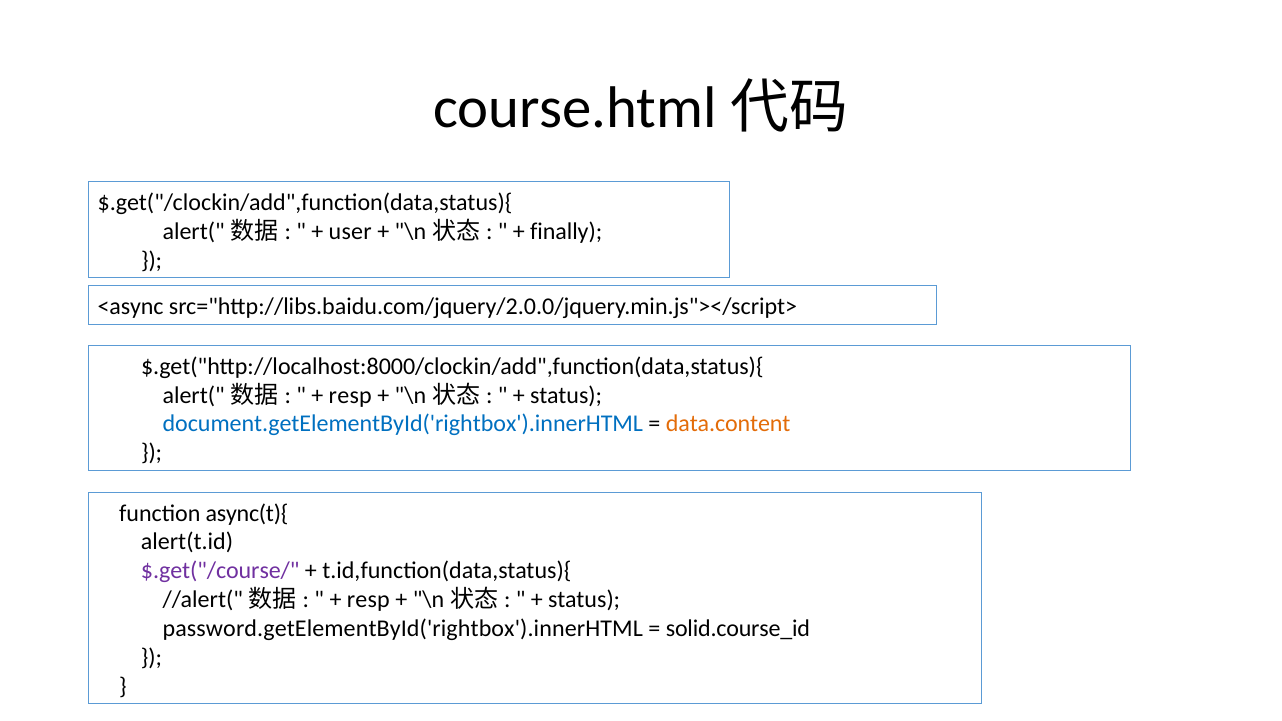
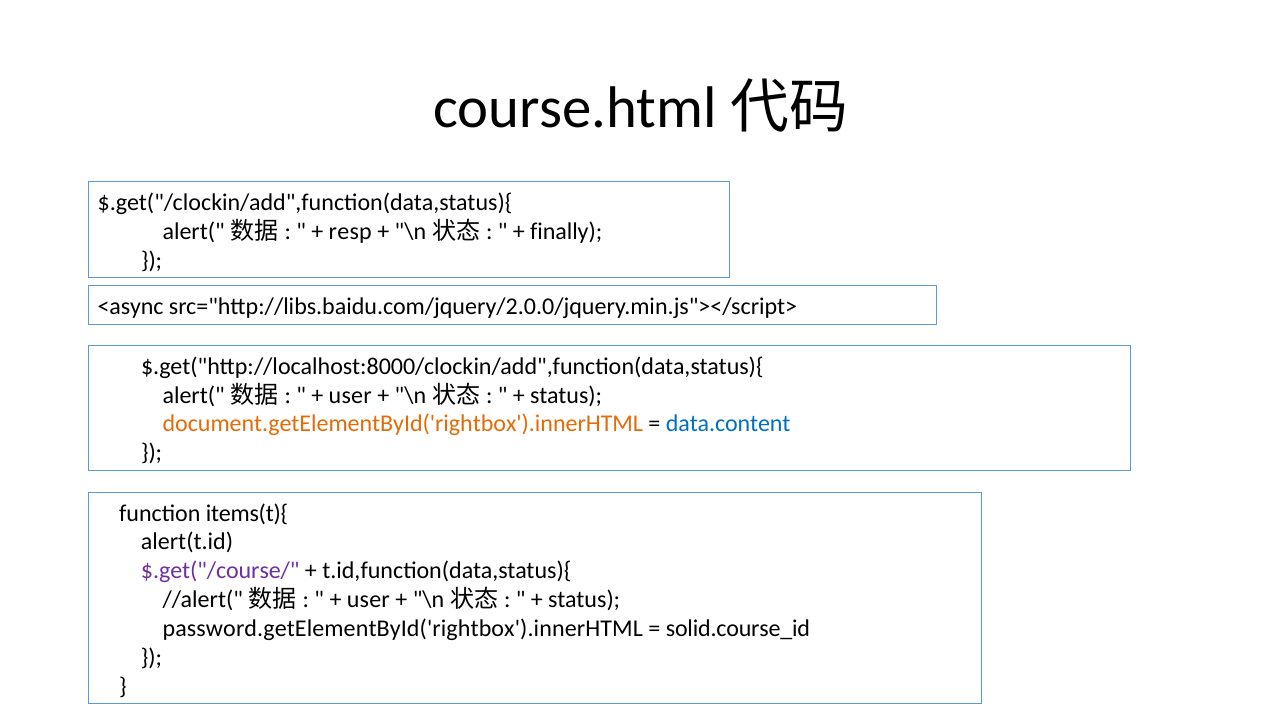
user: user -> resp (350, 231)
resp: resp -> user (350, 395)
document.getElementById('rightbox').innerHTML colour: blue -> orange (403, 424)
data.content colour: orange -> blue (728, 424)
async(t){: async(t){ -> items(t){ (247, 513)
resp: resp -> user (368, 600)
